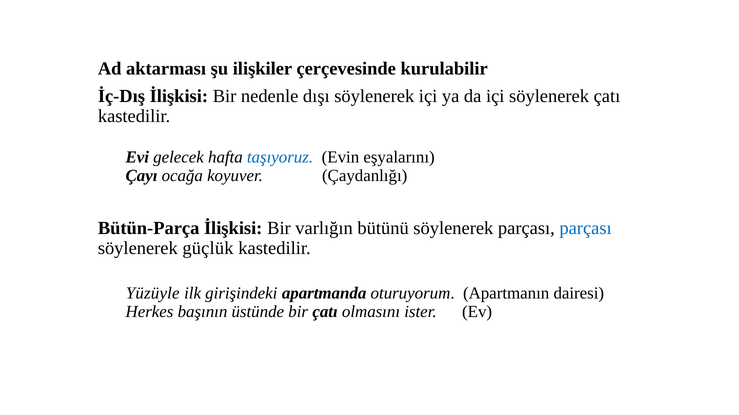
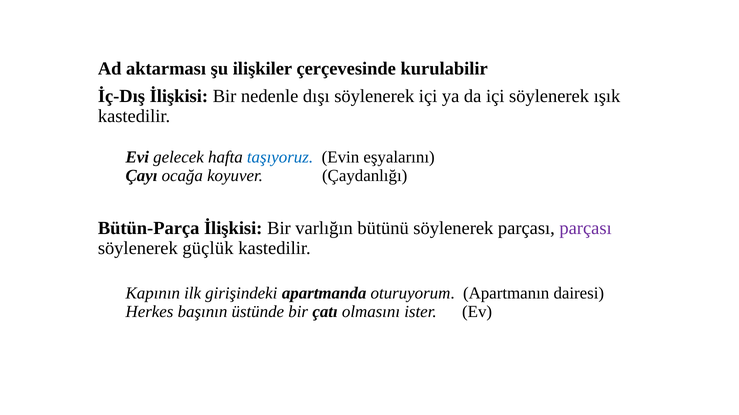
söylenerek çatı: çatı -> ışık (607, 96)
parçası colour: blue -> purple (586, 229)
Yüzüyle: Yüzüyle -> Kapının (153, 294)
